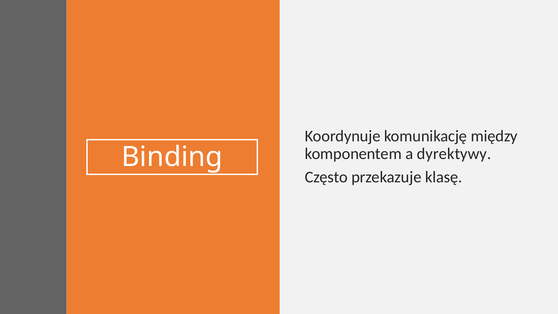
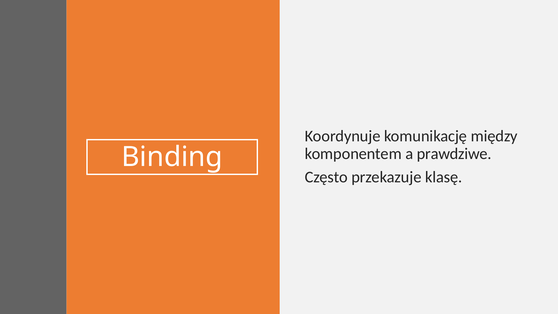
dyrektywy: dyrektywy -> prawdziwe (454, 154)
